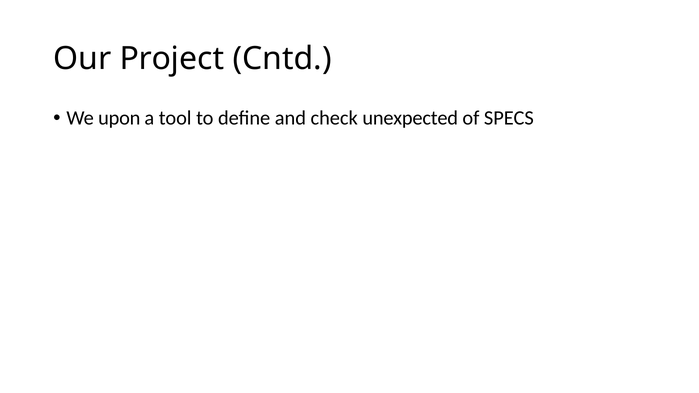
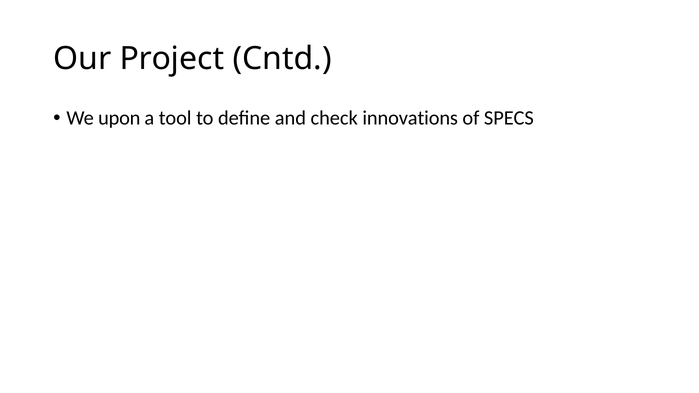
unexpected: unexpected -> innovations (410, 118)
